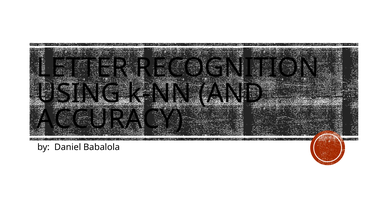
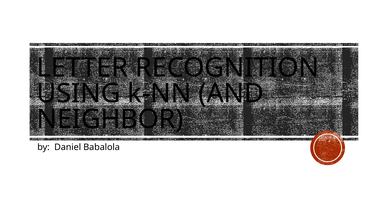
ACCURACY: ACCURACY -> NEIGHBOR (110, 120)
